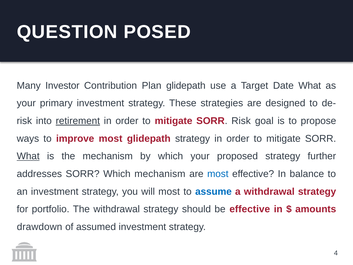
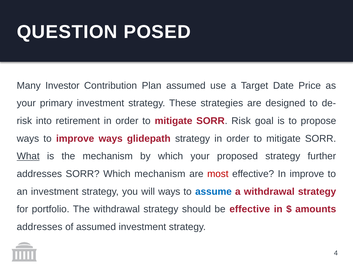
Plan glidepath: glidepath -> assumed (186, 85)
Date What: What -> Price (310, 85)
retirement underline: present -> none (78, 121)
improve most: most -> ways (111, 138)
most colour: blue -> red (218, 174)
In balance: balance -> improve (307, 174)
will most: most -> ways (169, 191)
drawdown: drawdown -> addresses (40, 227)
